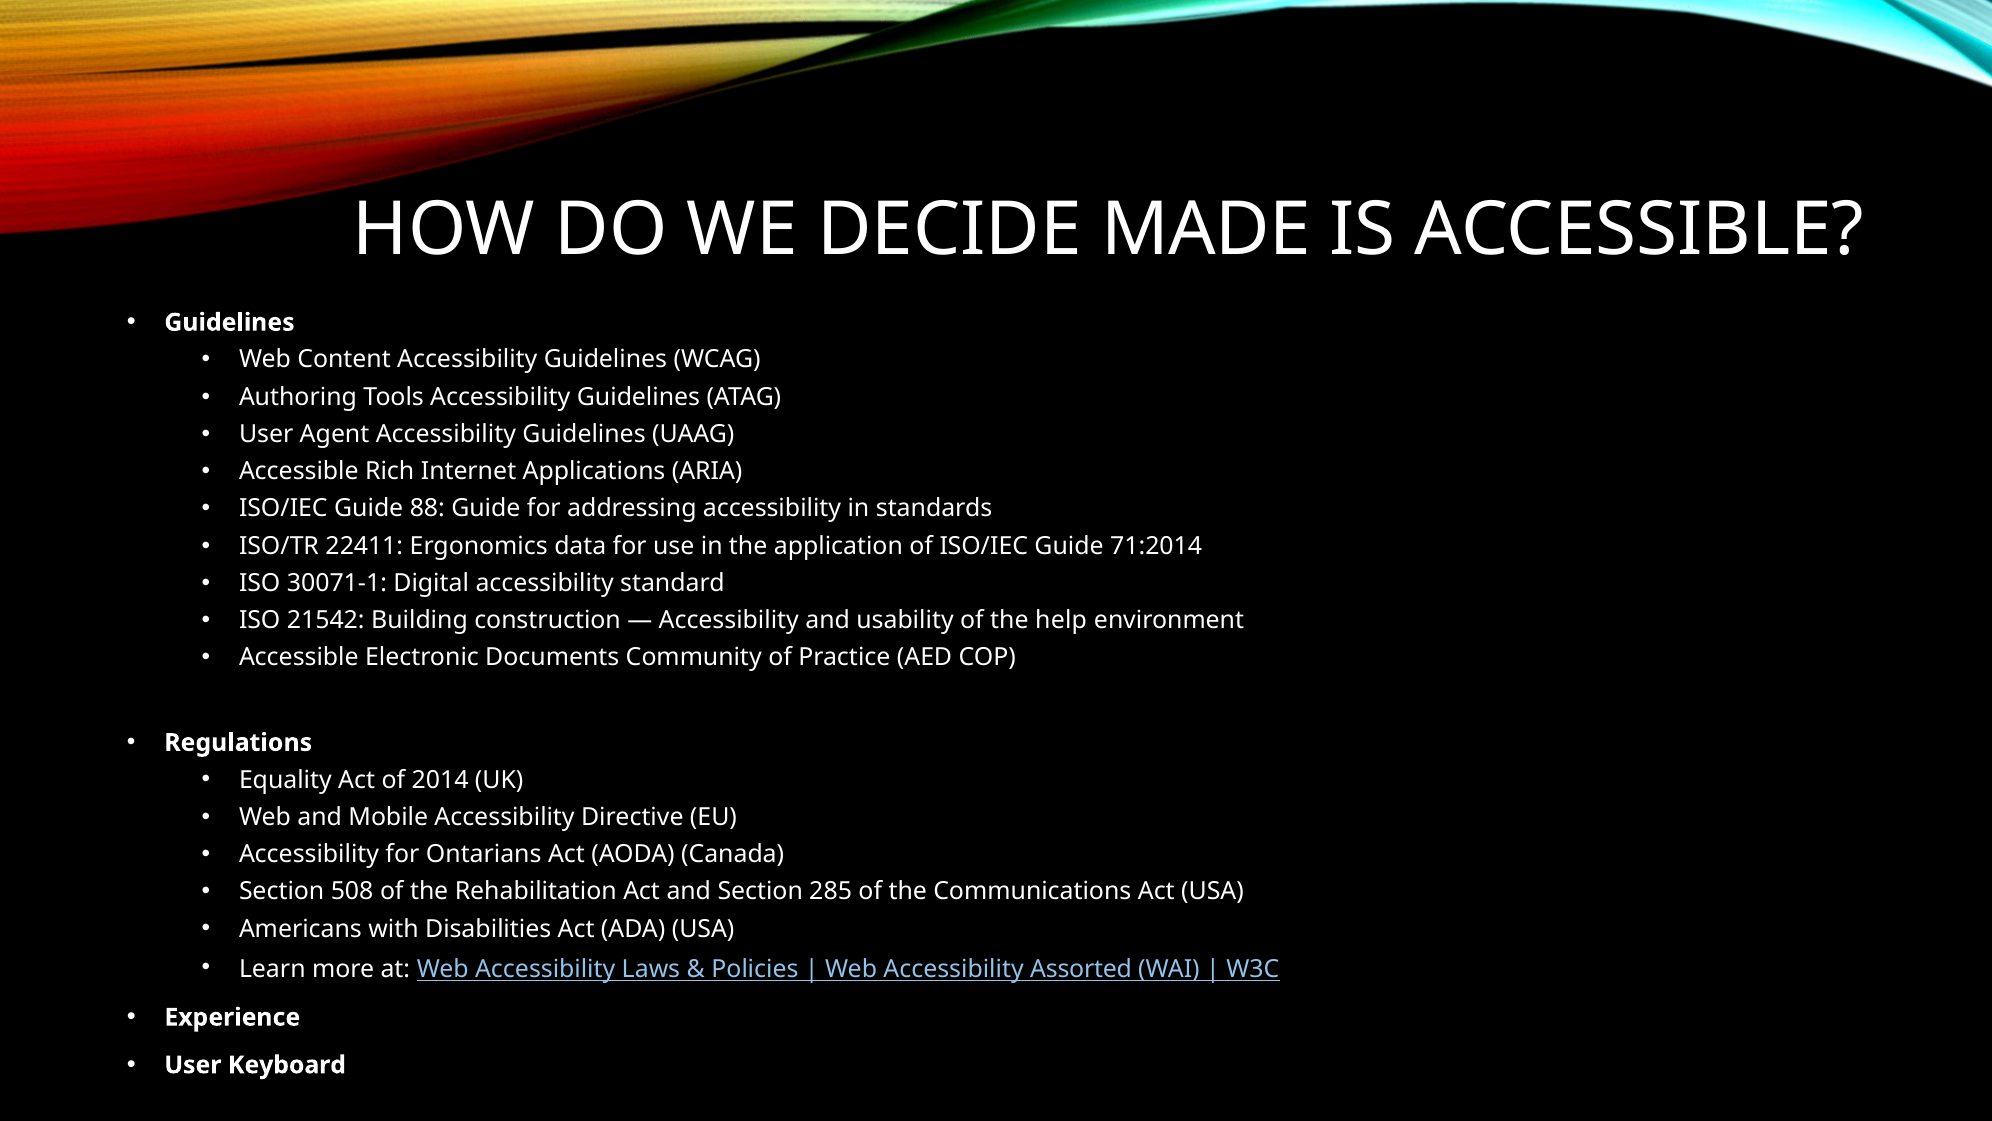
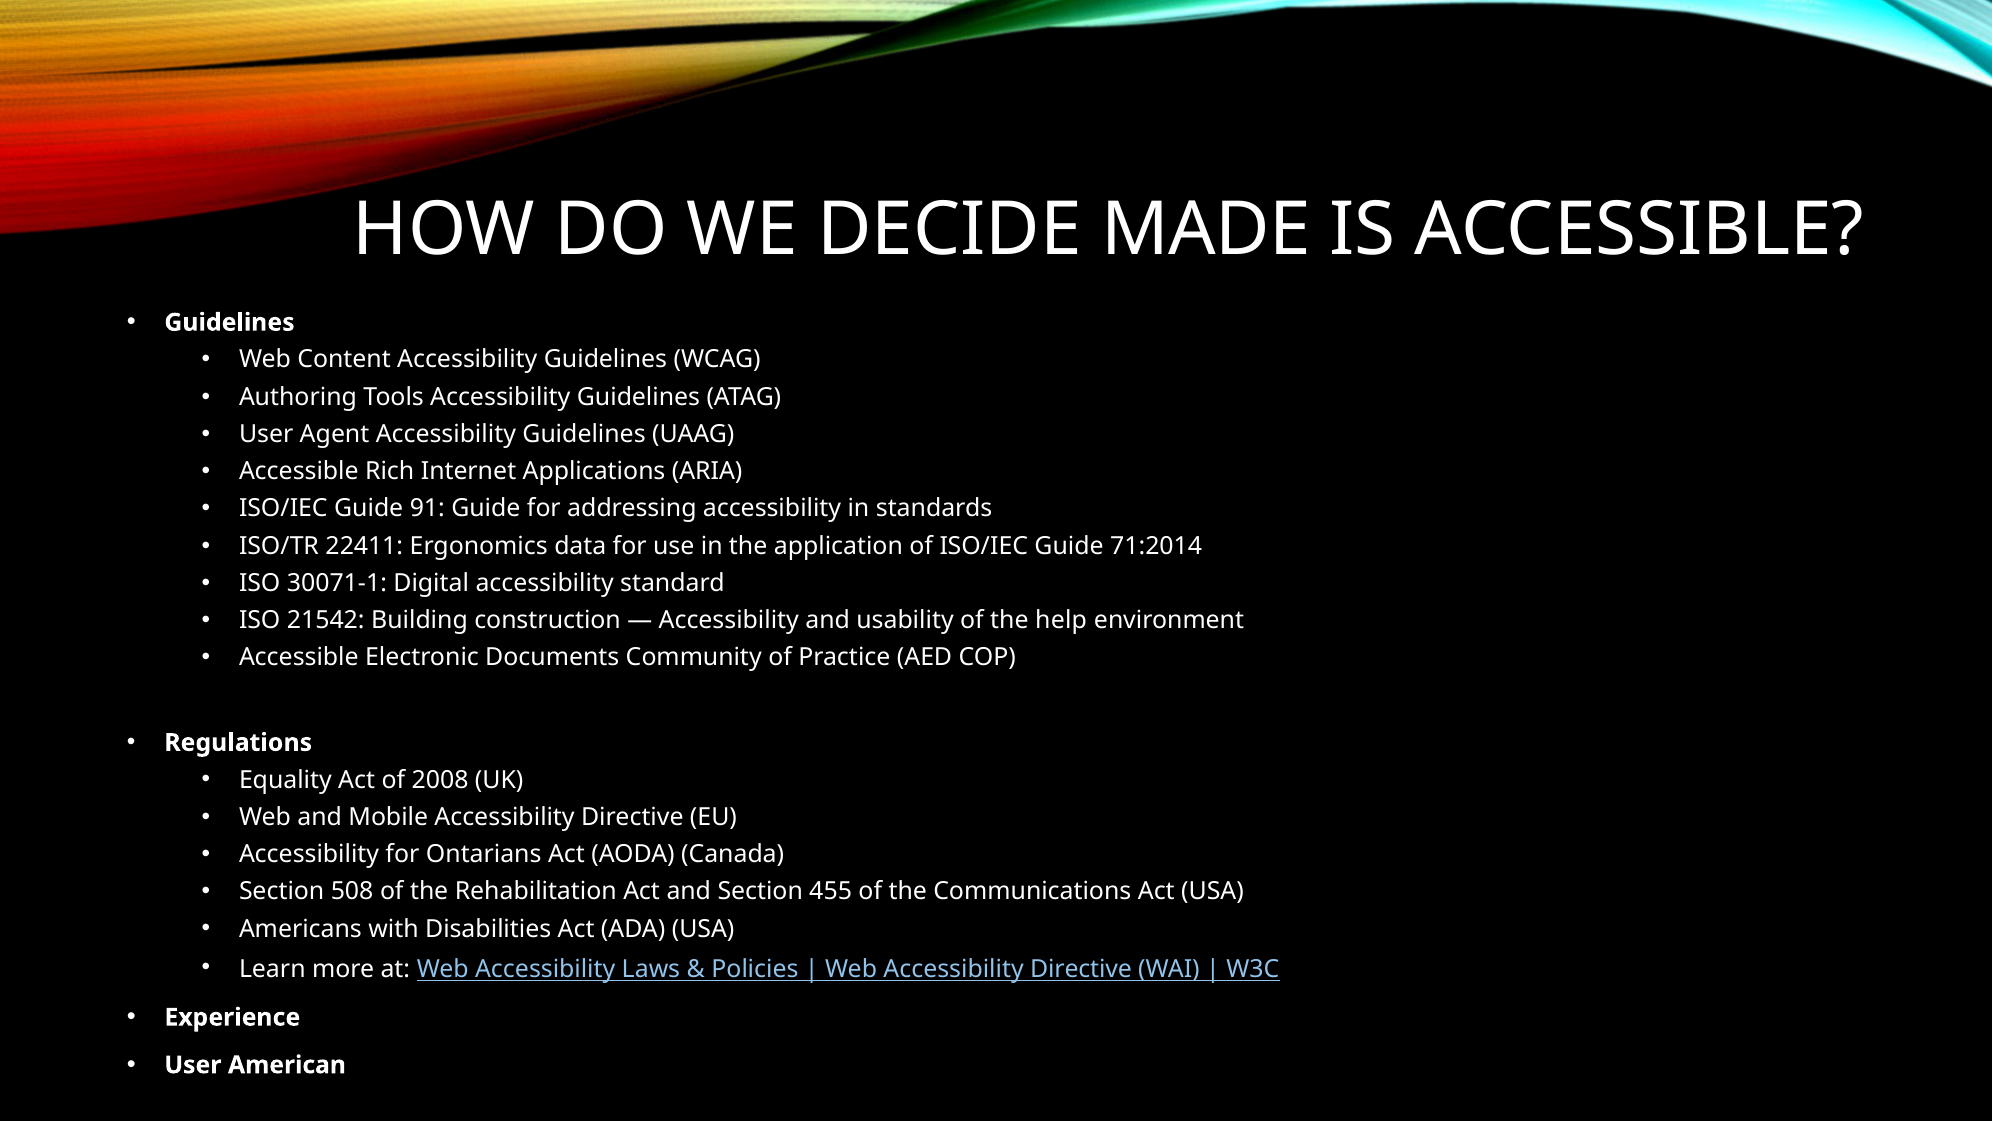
88: 88 -> 91 (427, 509)
2014: 2014 -> 2008 (440, 780)
285: 285 -> 455 (831, 891)
Web Accessibility Assorted: Assorted -> Directive (1081, 969)
Keyboard: Keyboard -> American (287, 1065)
